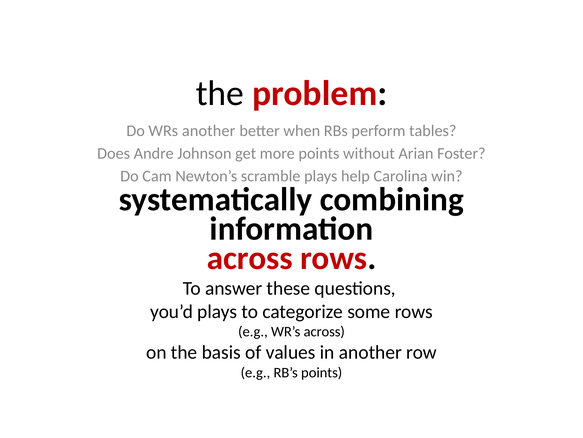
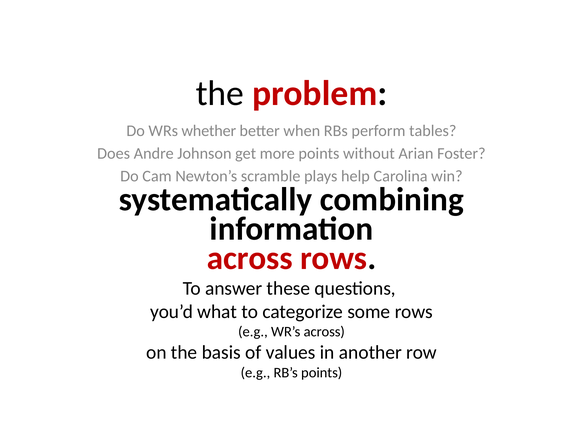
WRs another: another -> whether (209, 131)
you’d plays: plays -> what (217, 311)
